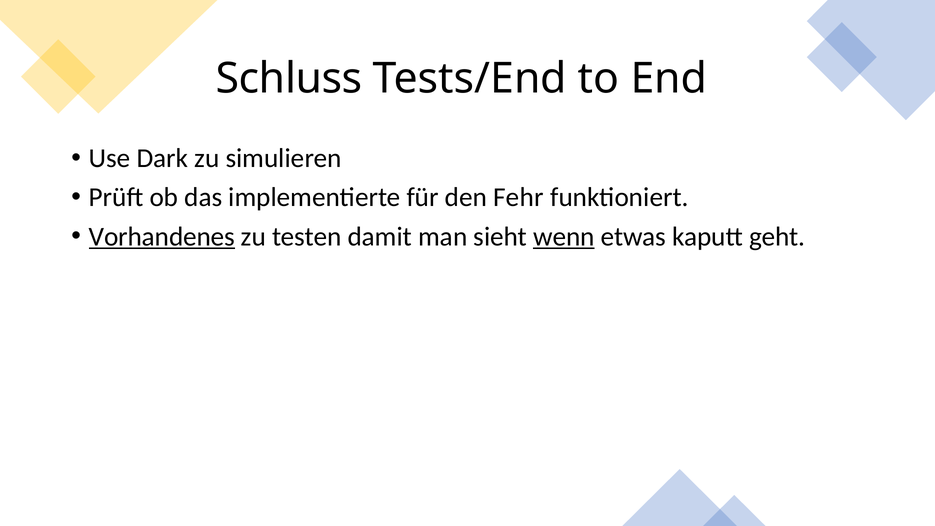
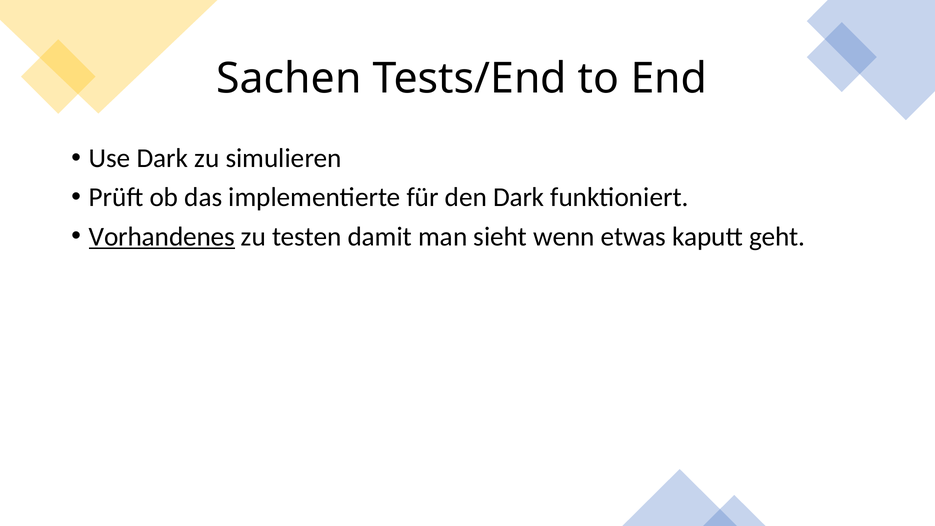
Schluss: Schluss -> Sachen (289, 79)
den Fehr: Fehr -> Dark (519, 197)
wenn underline: present -> none (564, 236)
